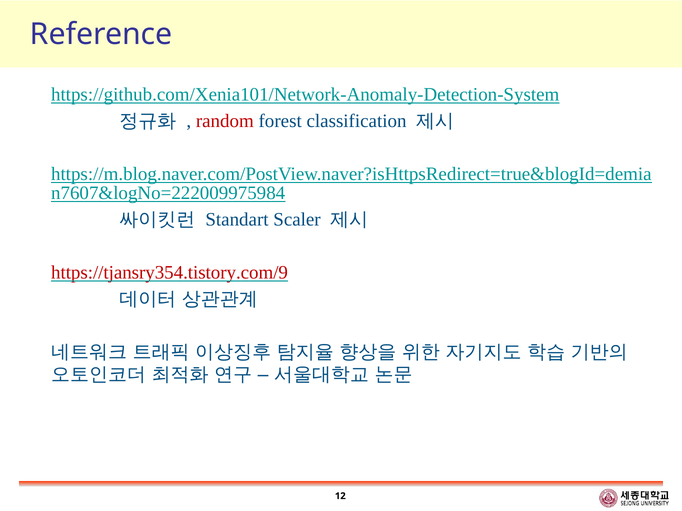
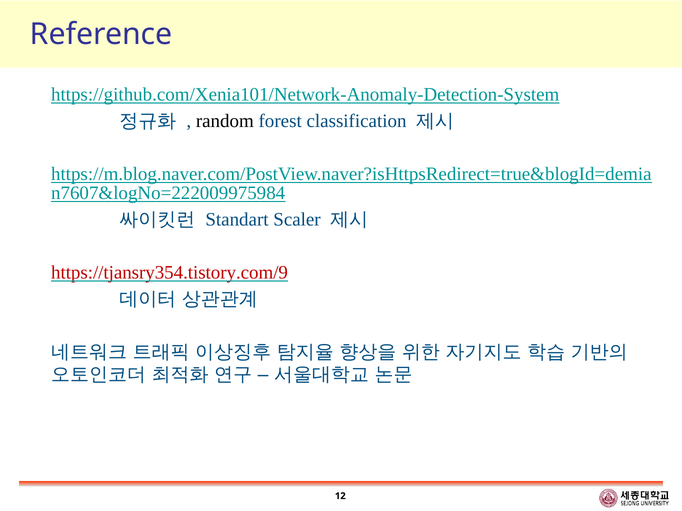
random colour: red -> black (225, 121)
